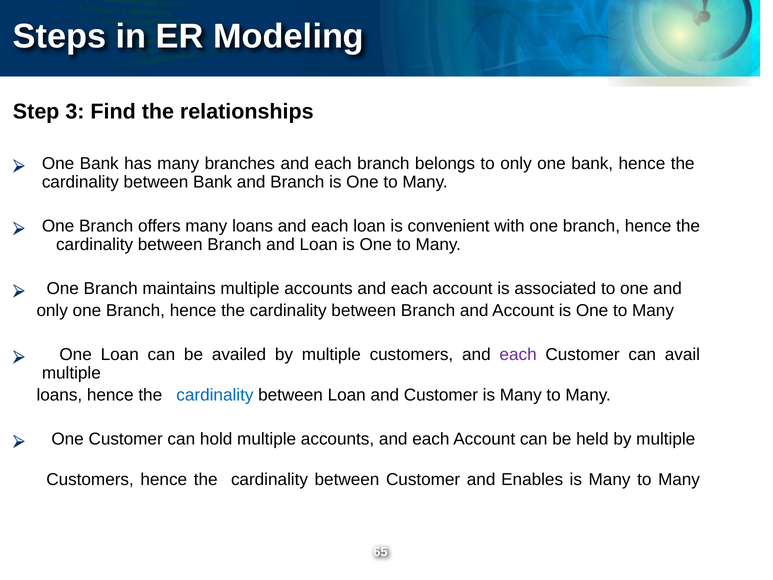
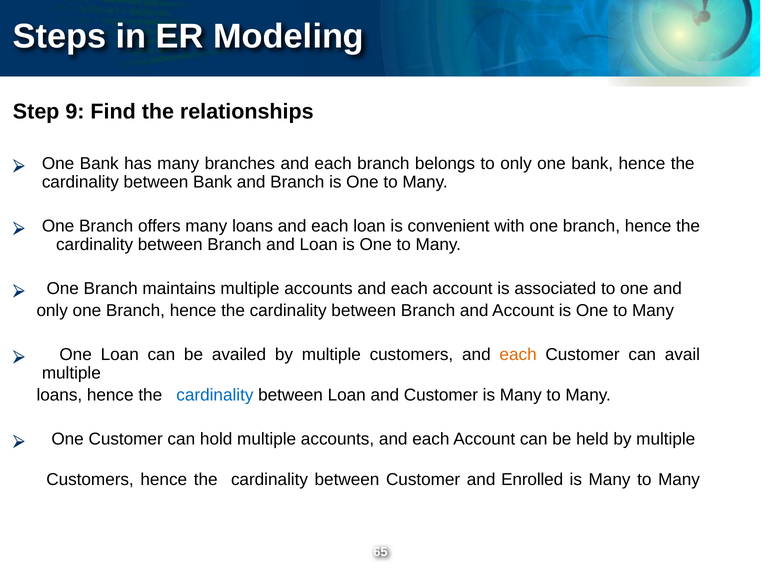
3: 3 -> 9 (75, 112)
each colour: purple -> orange (518, 355)
Enables: Enables -> Enrolled (532, 479)
